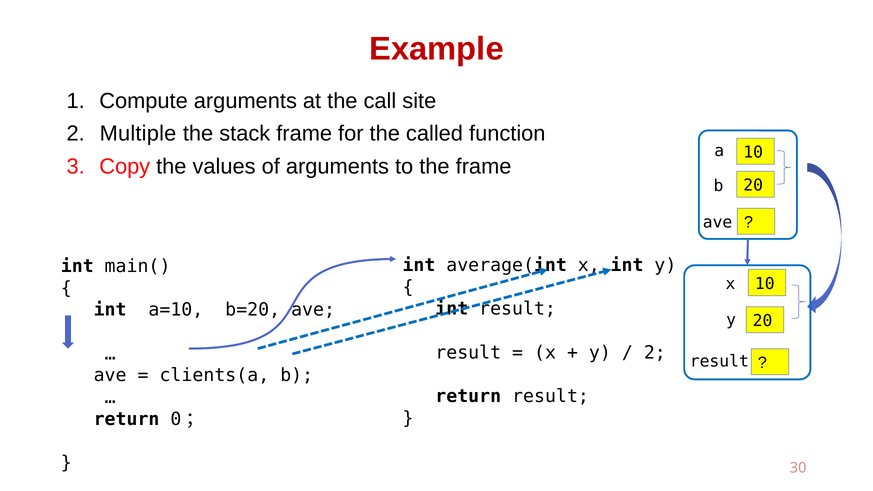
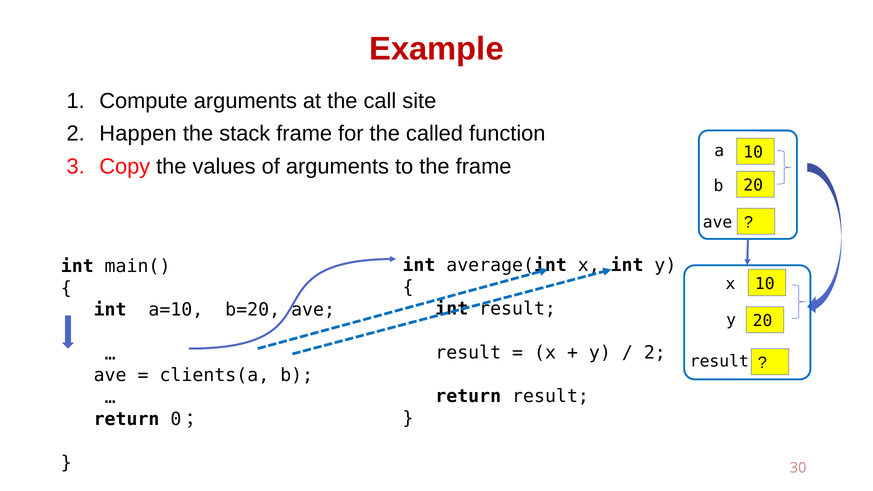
Multiple: Multiple -> Happen (138, 134)
